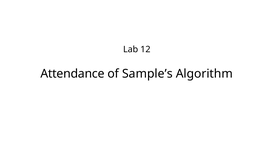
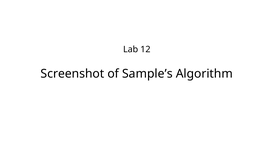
Attendance: Attendance -> Screenshot (72, 73)
